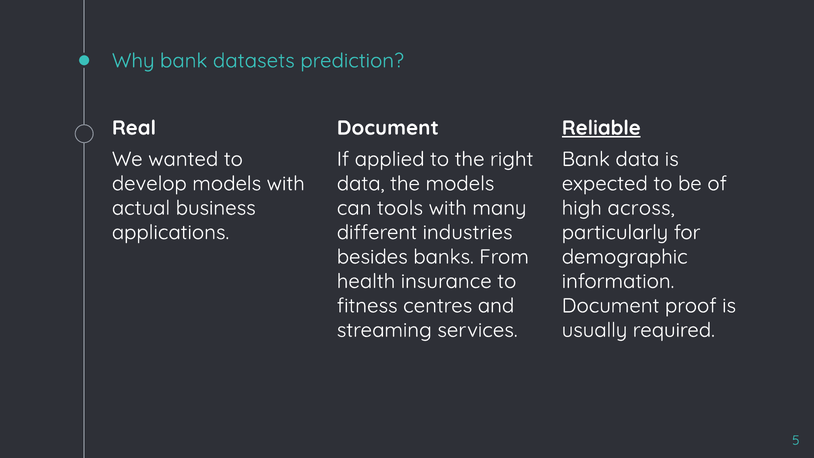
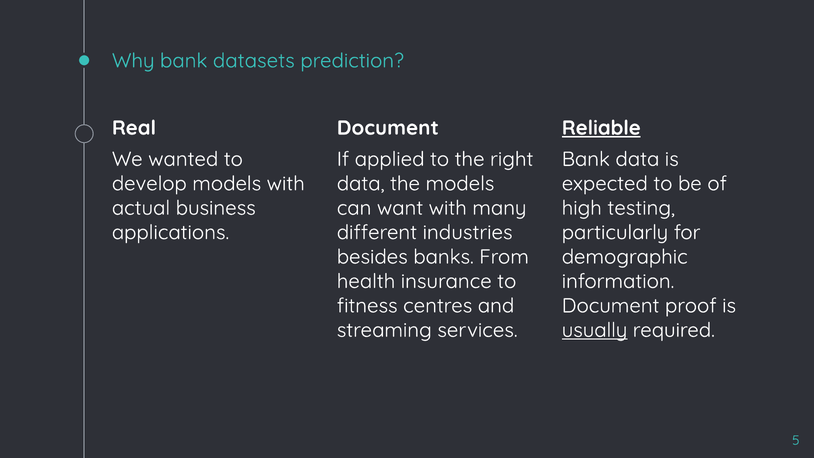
tools: tools -> want (400, 208)
across: across -> testing (641, 208)
usually underline: none -> present (595, 330)
